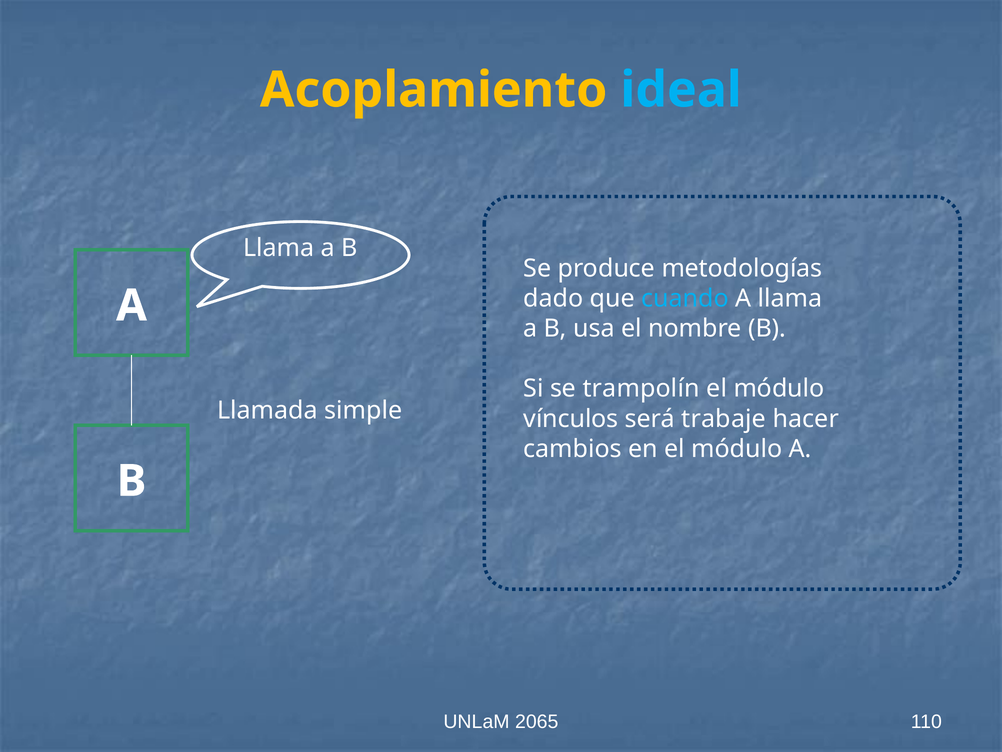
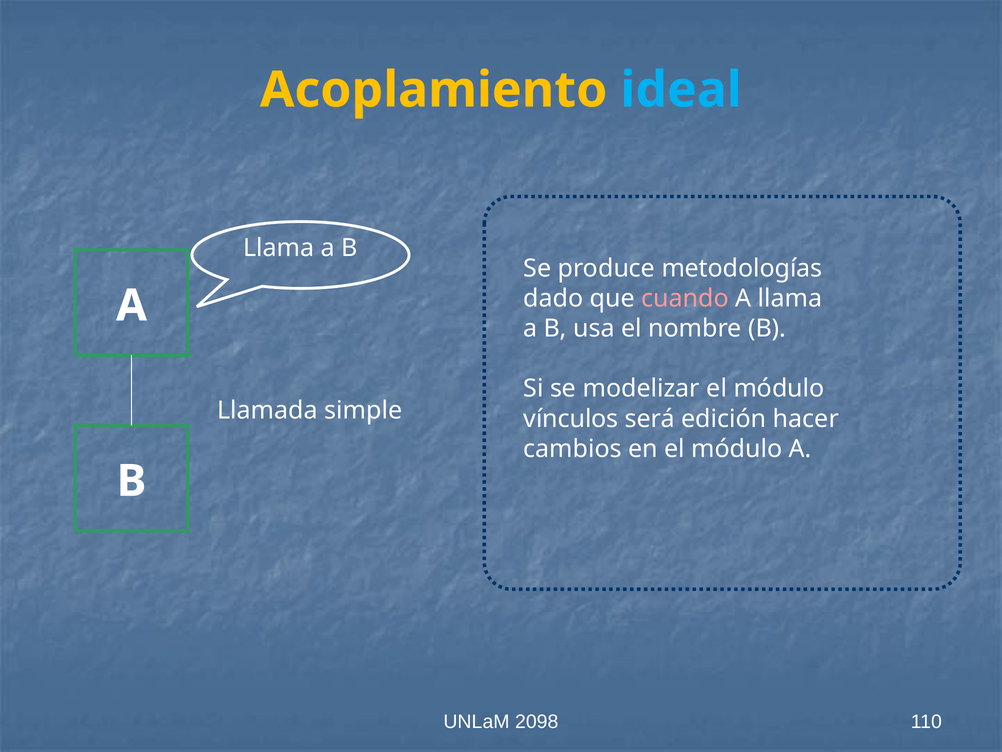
cuando colour: light blue -> pink (685, 298)
trampolín: trampolín -> modelizar (641, 388)
trabaje: trabaje -> edición (724, 418)
2065: 2065 -> 2098 (537, 721)
